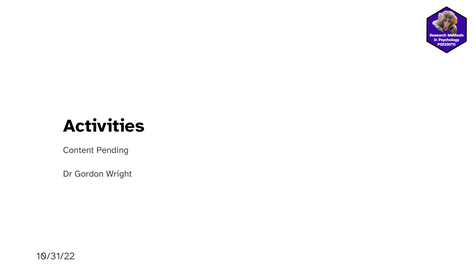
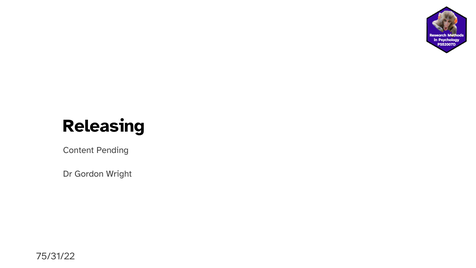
Activities: Activities -> Releasing (104, 126)
10/31/22: 10/31/22 -> 75/31/22 (56, 256)
